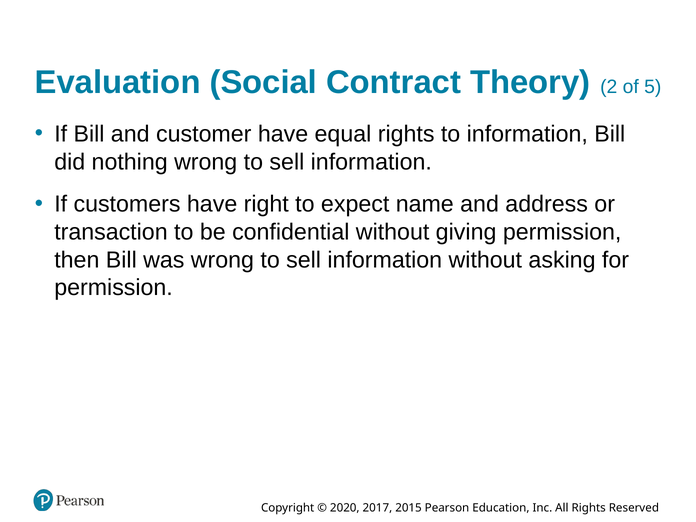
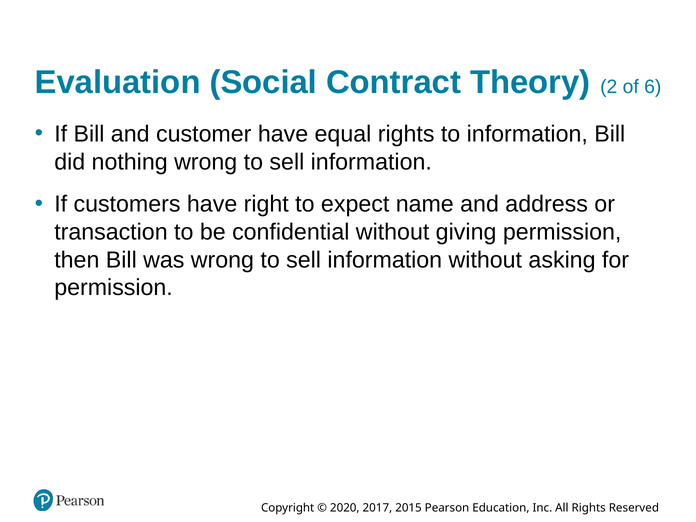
5: 5 -> 6 (653, 87)
